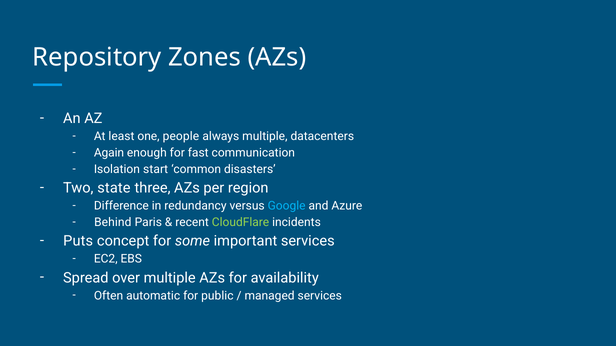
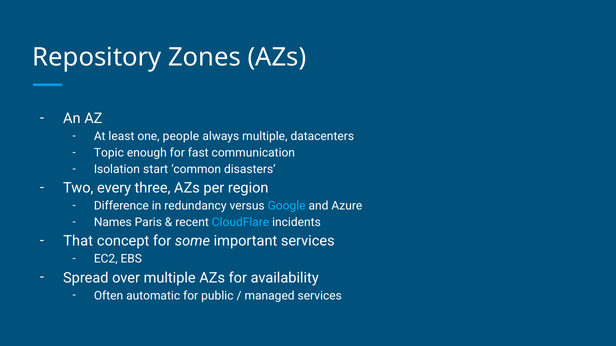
Again: Again -> Topic (109, 153)
state: state -> every (114, 188)
Behind: Behind -> Names (113, 223)
CloudFlare colour: light green -> light blue (241, 223)
Puts: Puts -> That (78, 242)
